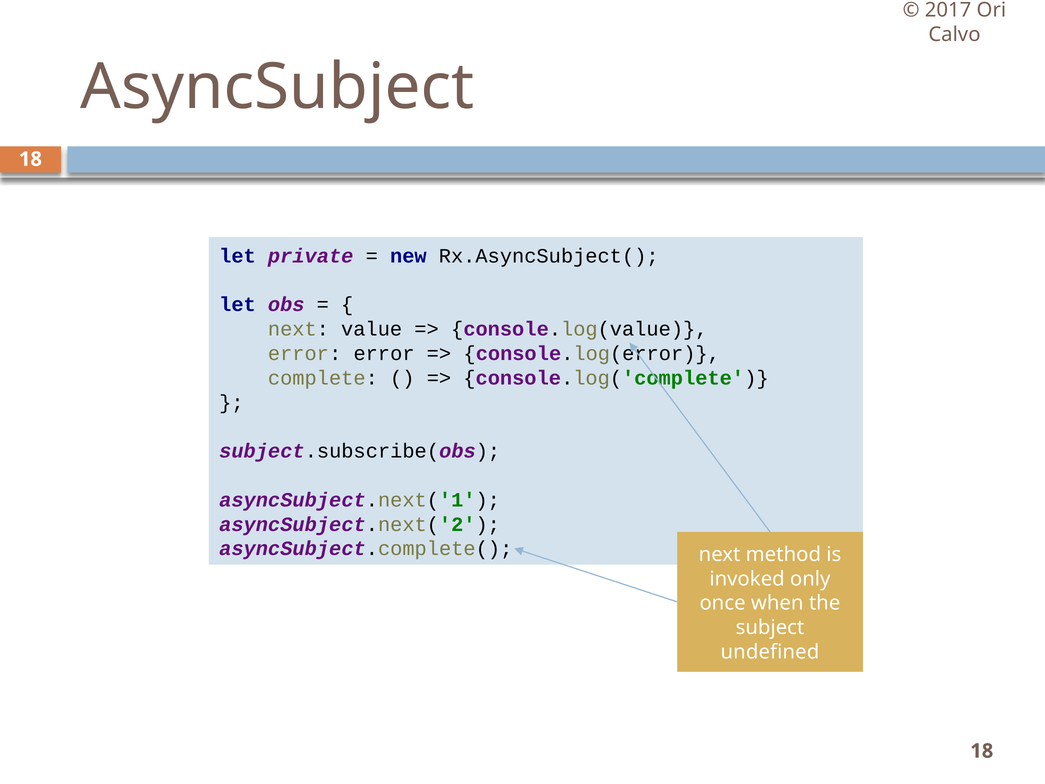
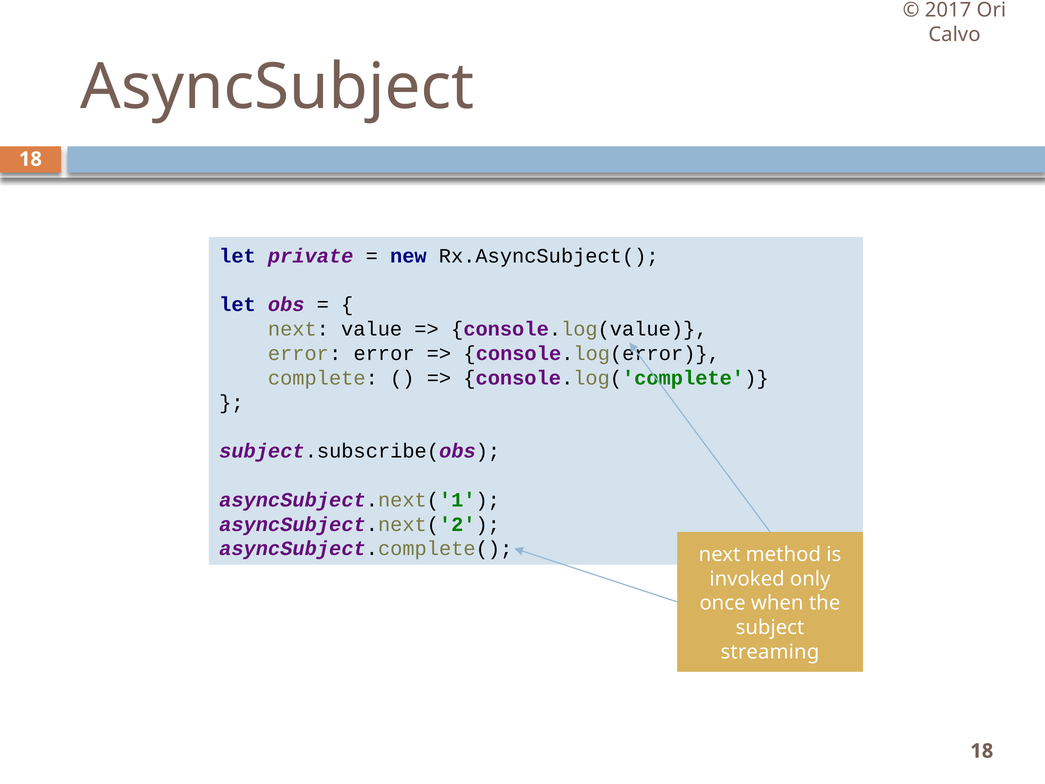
undefined: undefined -> streaming (770, 652)
